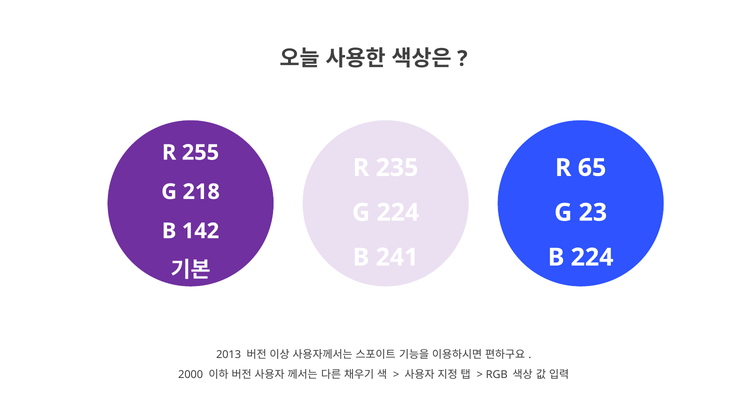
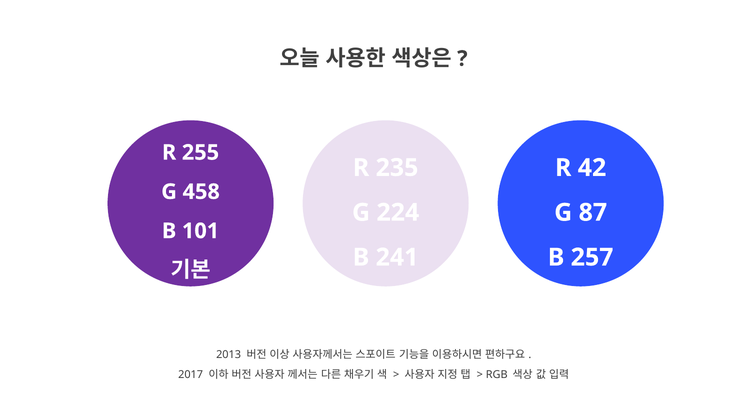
65: 65 -> 42 (592, 168)
218: 218 -> 458 (201, 192)
23: 23 -> 87 (593, 212)
142: 142 -> 101 (201, 231)
B 224: 224 -> 257 (592, 257)
2000: 2000 -> 2017 (191, 374)
